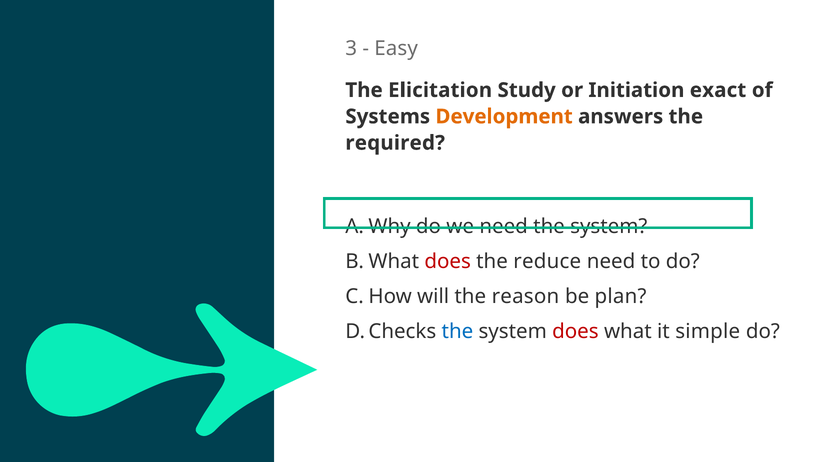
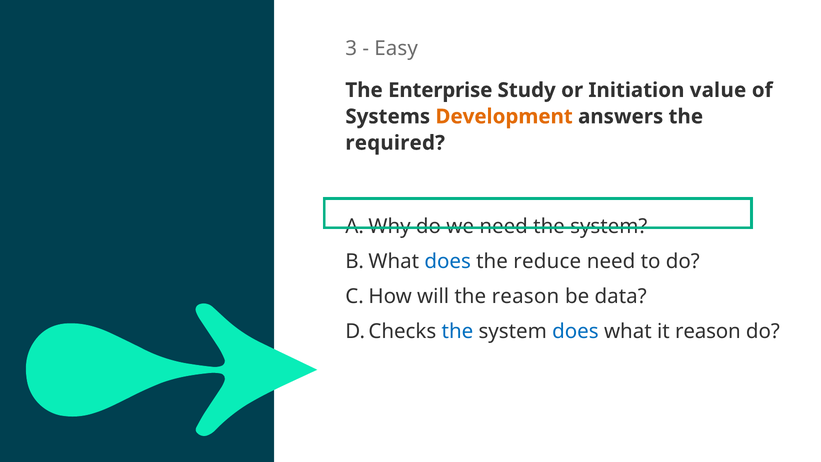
Elicitation: Elicitation -> Enterprise (440, 90)
exact: exact -> value (718, 90)
does colour: red -> blue (448, 261)
plan: plan -> data (621, 296)
does colour: red -> blue (575, 331)
it simple: simple -> reason (708, 331)
